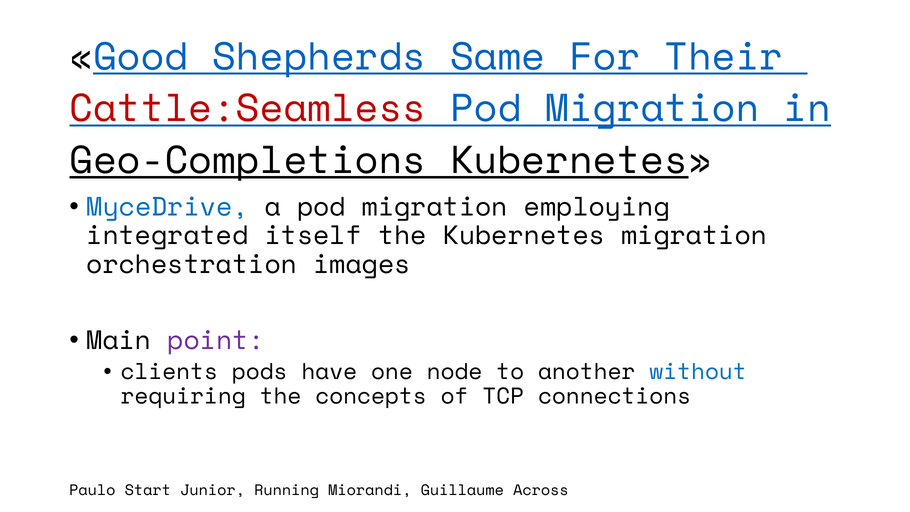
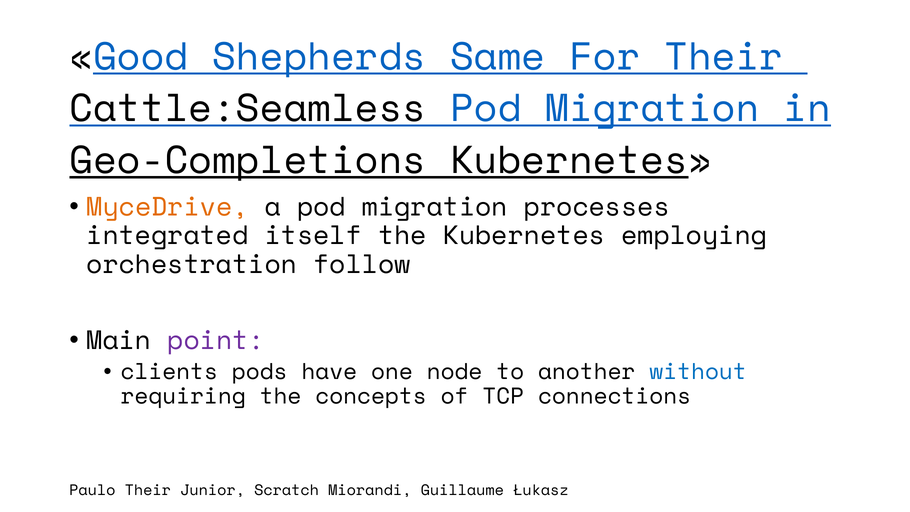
Cattle:Seamless colour: red -> black (248, 108)
MyceDrive colour: blue -> orange (167, 207)
employing: employing -> processes (597, 207)
Kubernetes migration: migration -> employing (694, 236)
images: images -> follow (362, 264)
Paulo Start: Start -> Their (148, 490)
Running: Running -> Scratch (287, 490)
Across: Across -> Łukasz (541, 490)
